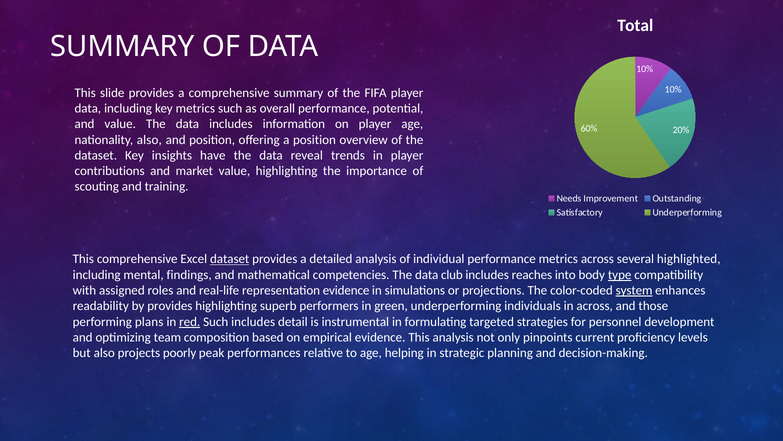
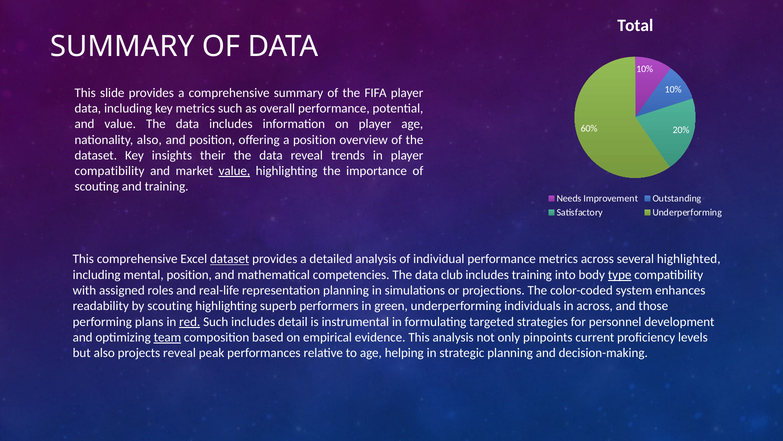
have: have -> their (213, 155)
contributions: contributions -> compatibility (110, 171)
value underline: none -> present (234, 171)
mental findings: findings -> position (189, 274)
includes reaches: reaches -> training (532, 274)
representation evidence: evidence -> planning (346, 290)
system underline: present -> none (634, 290)
by provides: provides -> scouting (170, 306)
team underline: none -> present (167, 337)
projects poorly: poorly -> reveal (180, 353)
